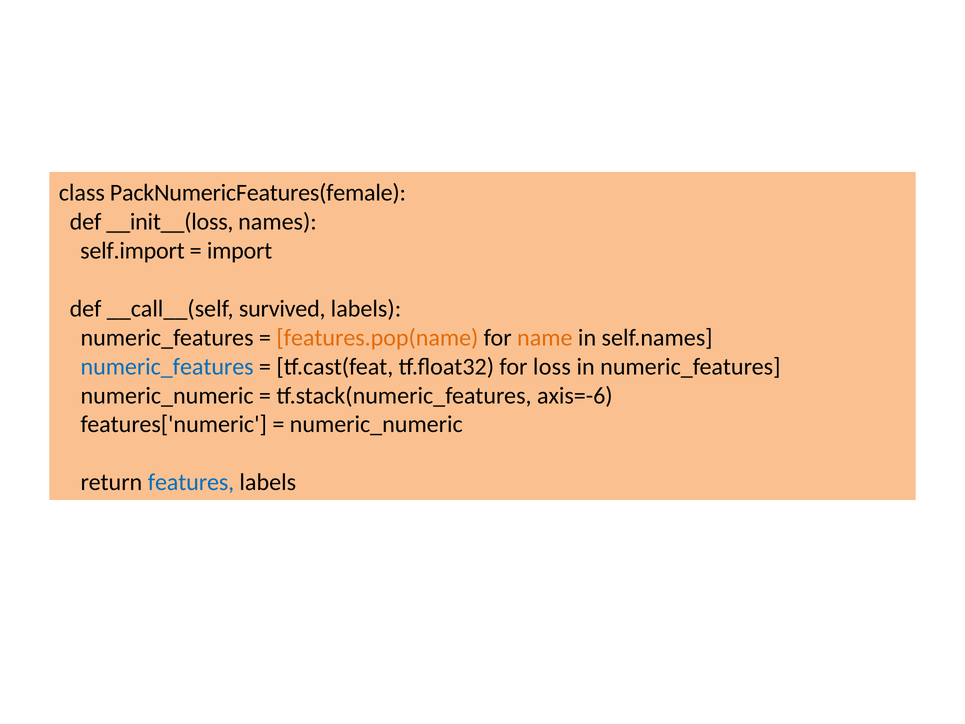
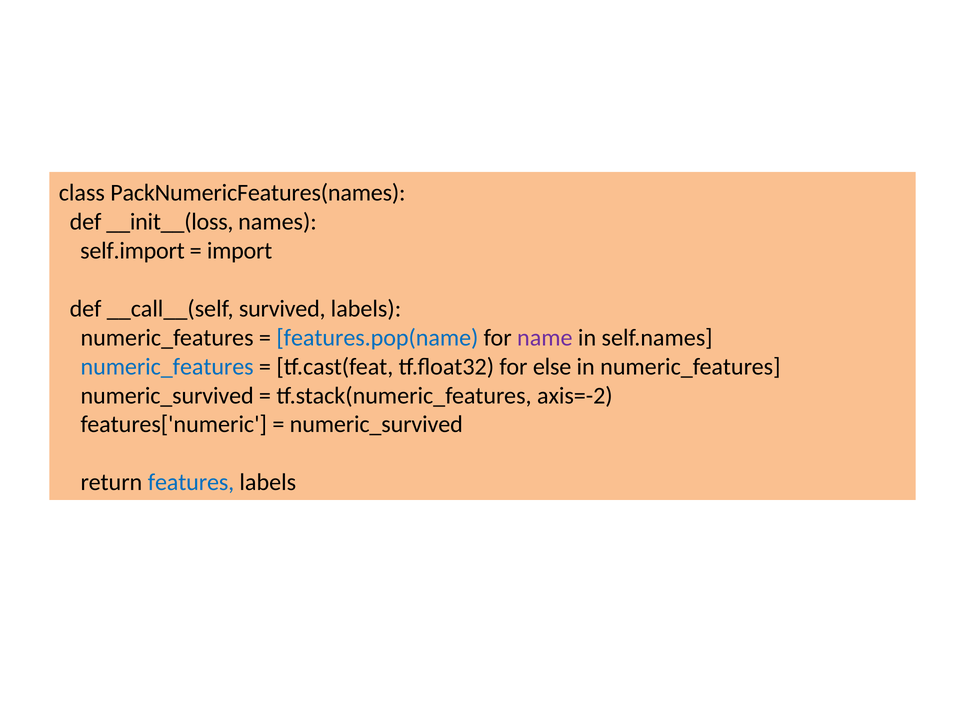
PackNumericFeatures(female: PackNumericFeatures(female -> PackNumericFeatures(names (258, 193)
features.pop(name colour: orange -> blue (377, 338)
name colour: orange -> purple (545, 338)
loss: loss -> else (552, 366)
numeric_numeric: numeric_numeric -> numeric_survived (167, 395)
axis=-6: axis=-6 -> axis=-2 (575, 395)
numeric_numeric: numeric_numeric -> numeric_survived (376, 424)
